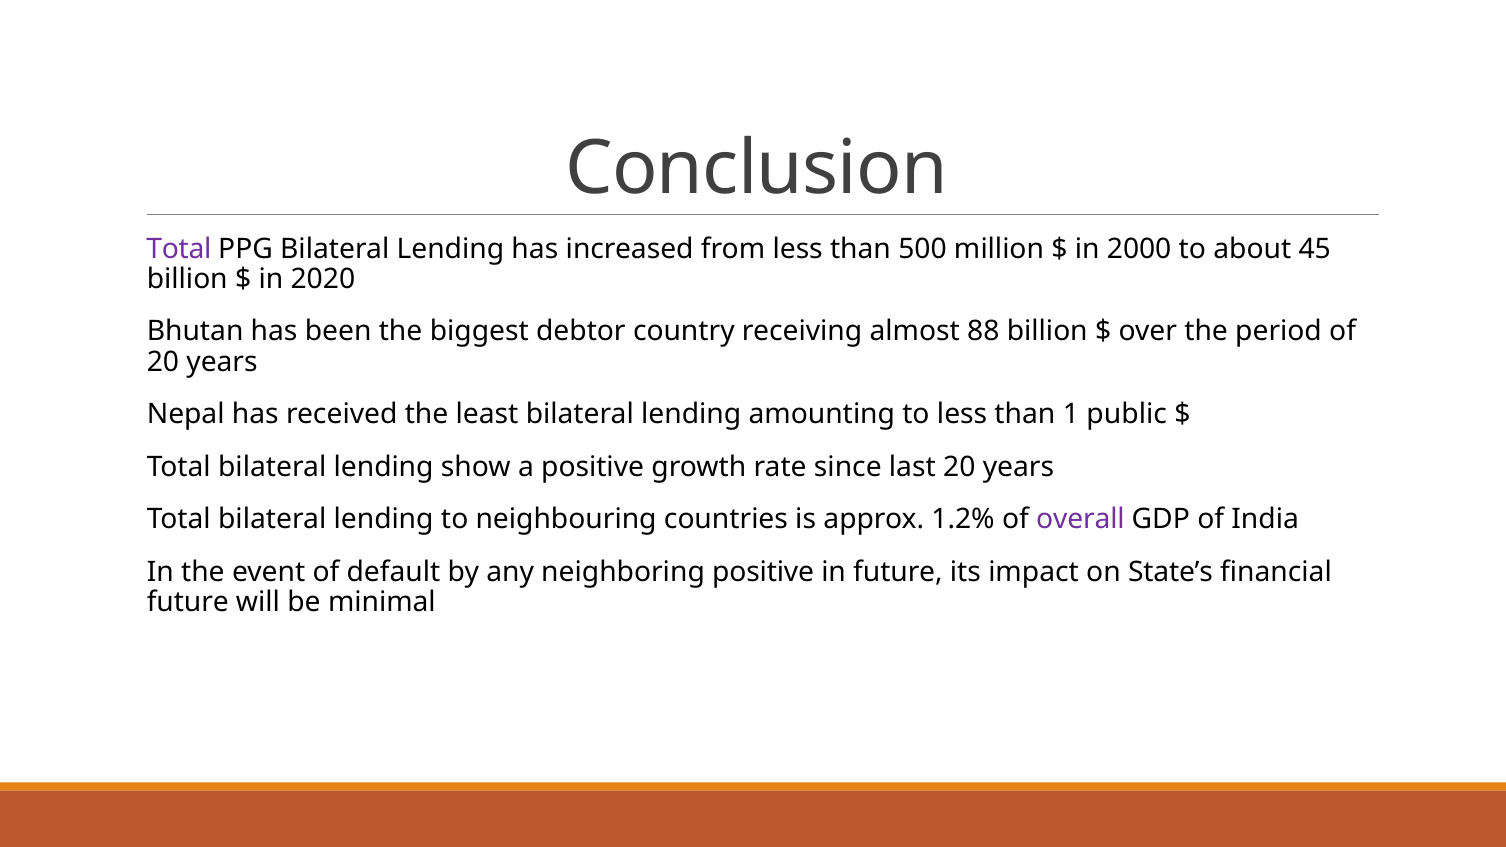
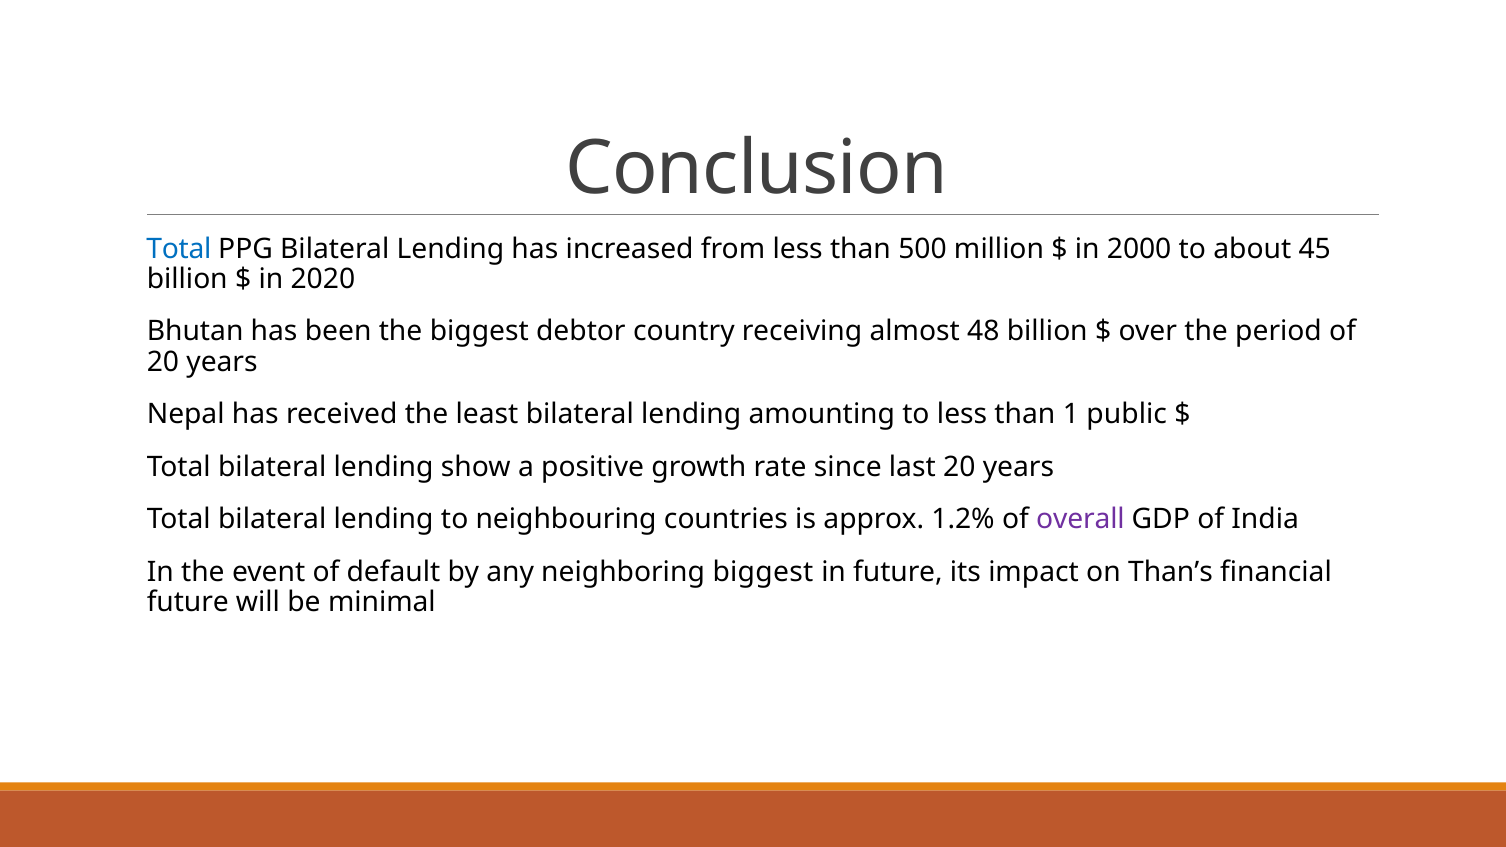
Total colour: purple -> blue (179, 249)
88: 88 -> 48 (983, 332)
neighboring positive: positive -> biggest (763, 572)
State’s: State’s -> Than’s (1170, 572)
